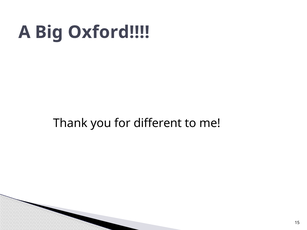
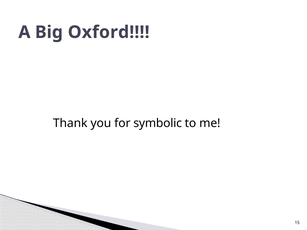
different: different -> symbolic (158, 123)
